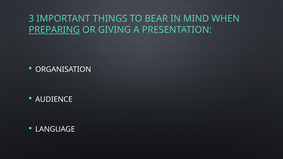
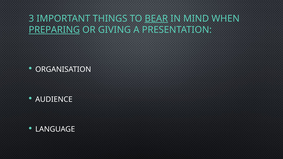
BEAR underline: none -> present (156, 19)
